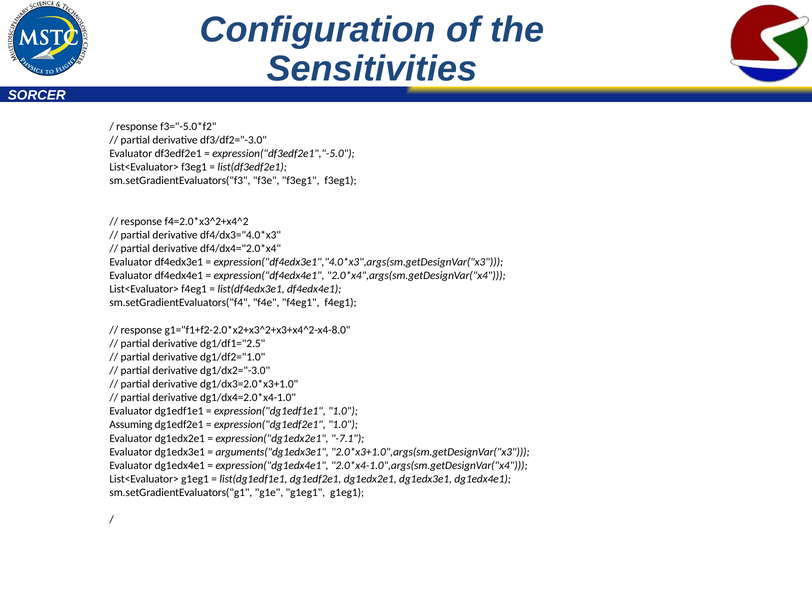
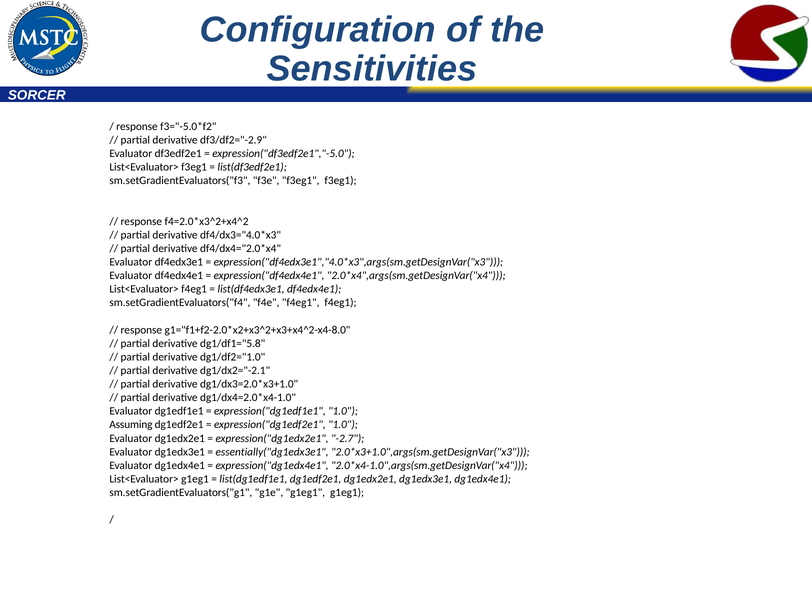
df3/df2="-3.0: df3/df2="-3.0 -> df3/df2="-2.9 (233, 140)
dg1/df1="2.5: dg1/df1="2.5 -> dg1/df1="5.8 (233, 343)
dg1/dx2="-3.0: dg1/dx2="-3.0 -> dg1/dx2="-2.1 (235, 371)
-7.1: -7.1 -> -2.7 (348, 438)
arguments("dg1edx3e1: arguments("dg1edx3e1 -> essentially("dg1edx3e1 (272, 452)
